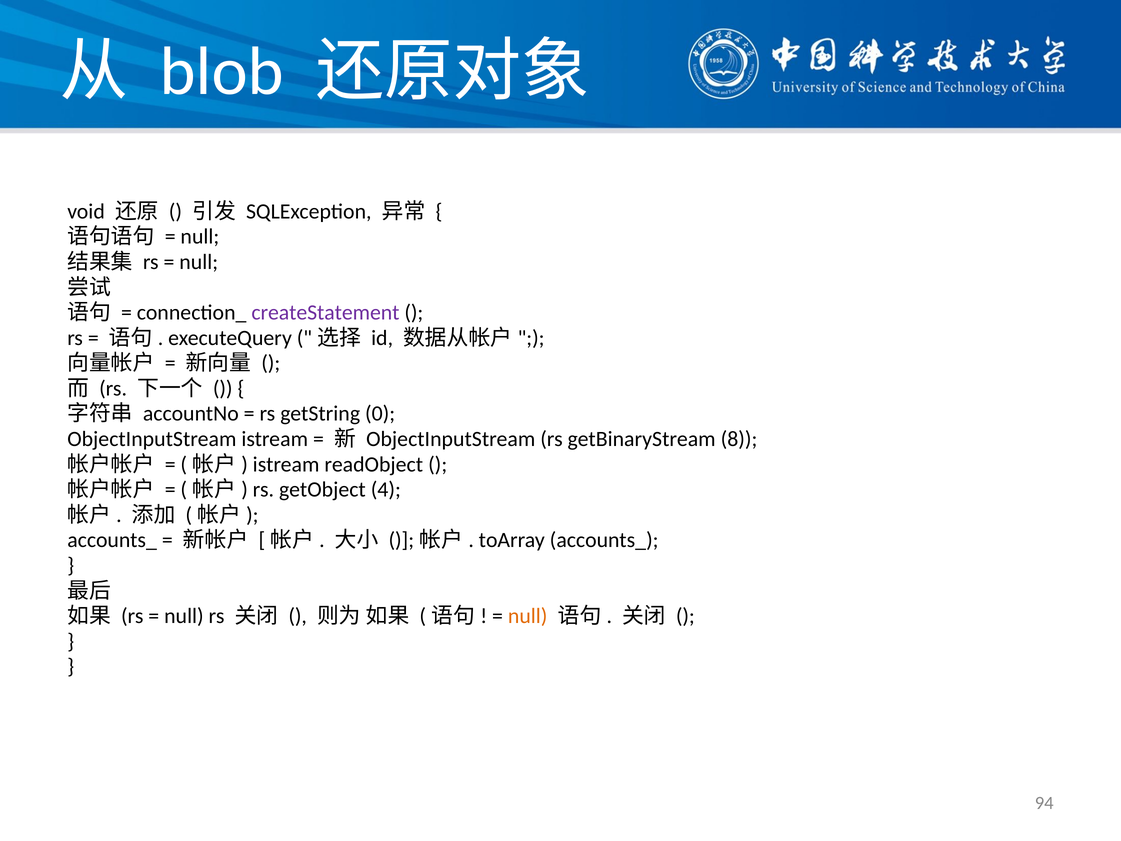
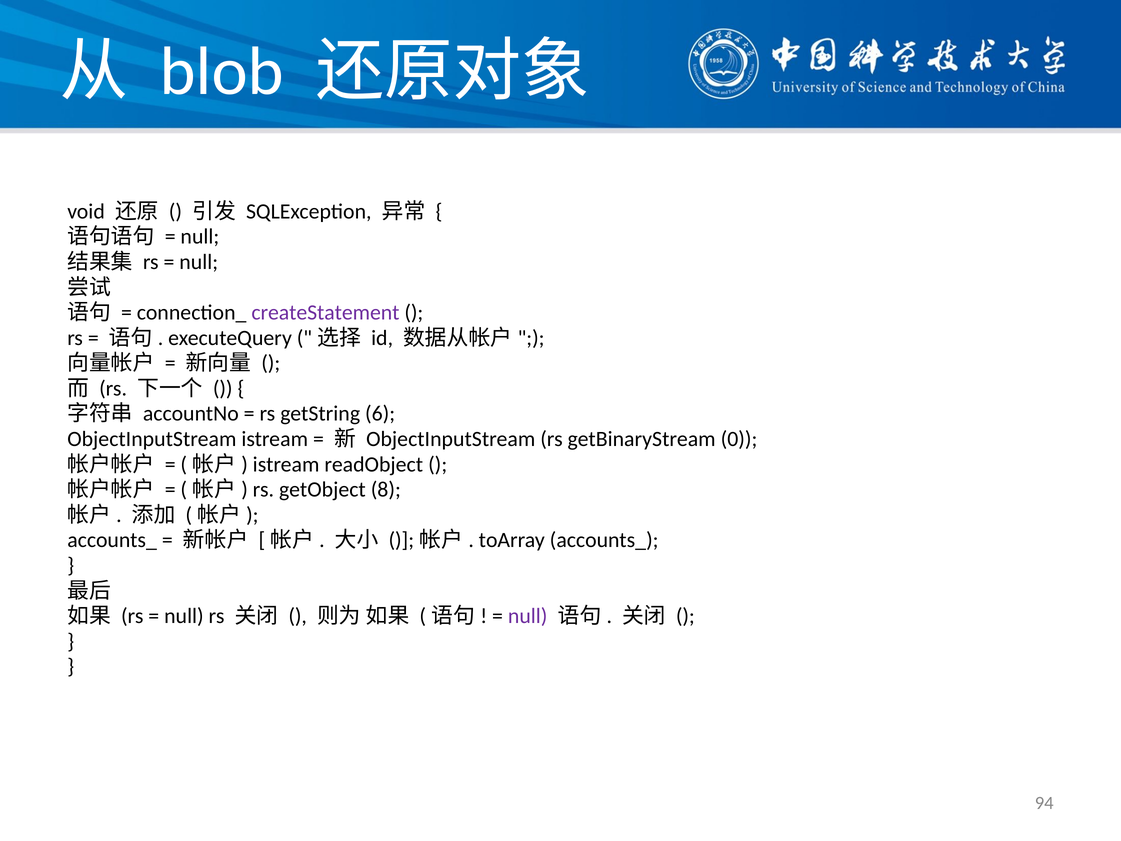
0: 0 -> 6 (380, 414)
8: 8 -> 0 (739, 439)
4: 4 -> 8 (386, 490)
null colour: orange -> purple (528, 616)
